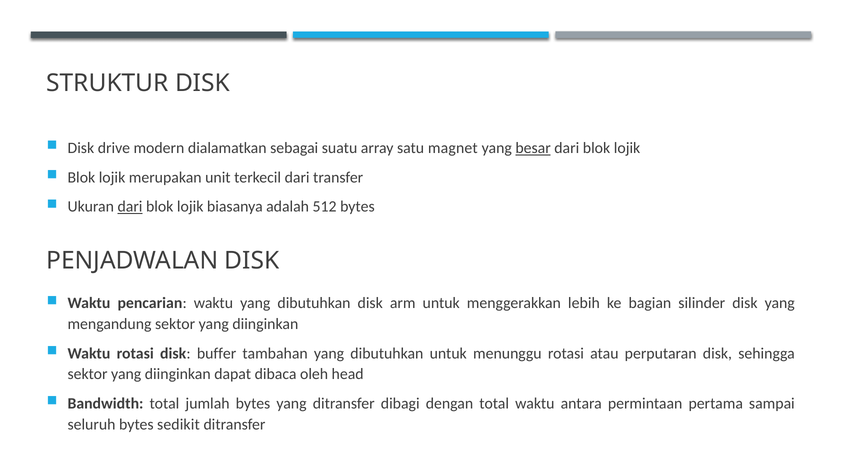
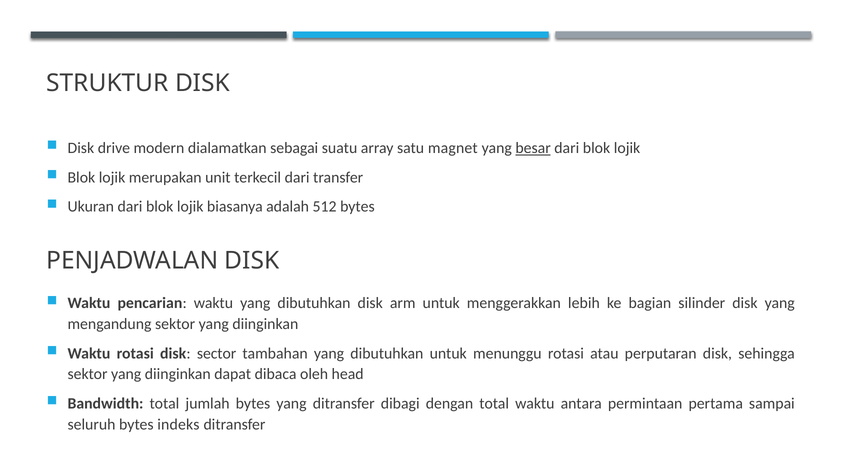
dari underline: present -> none (130, 206)
buffer: buffer -> sector (217, 353)
sedikit: sedikit -> indeks (178, 424)
